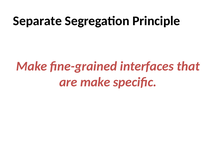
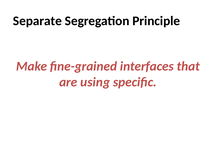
are make: make -> using (95, 82)
